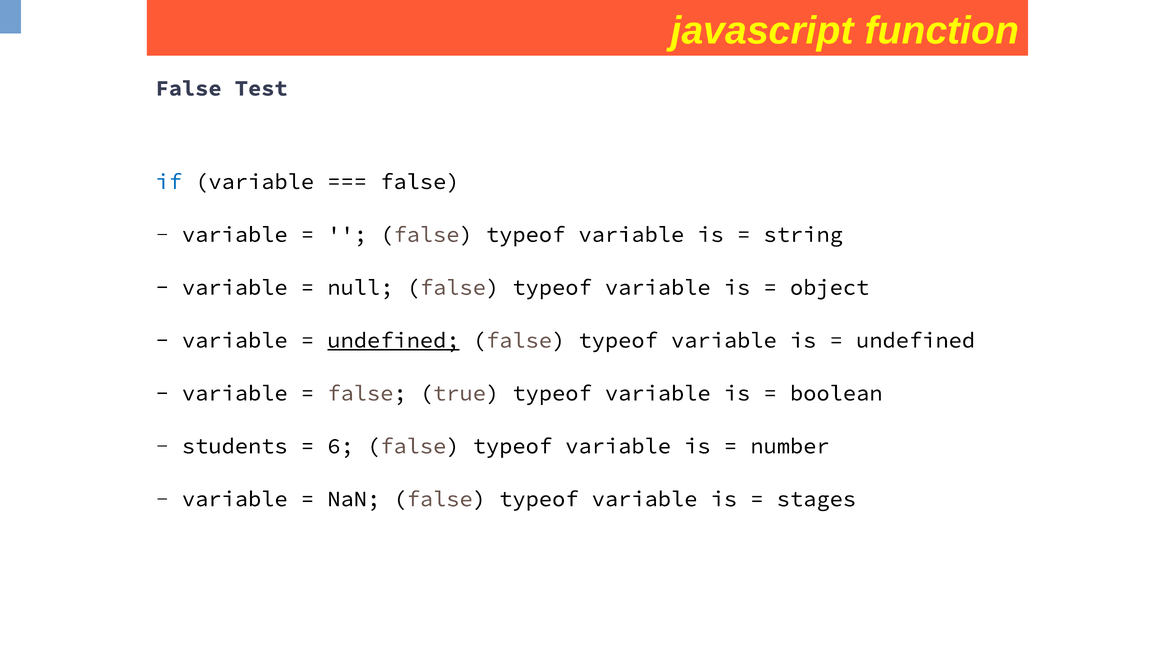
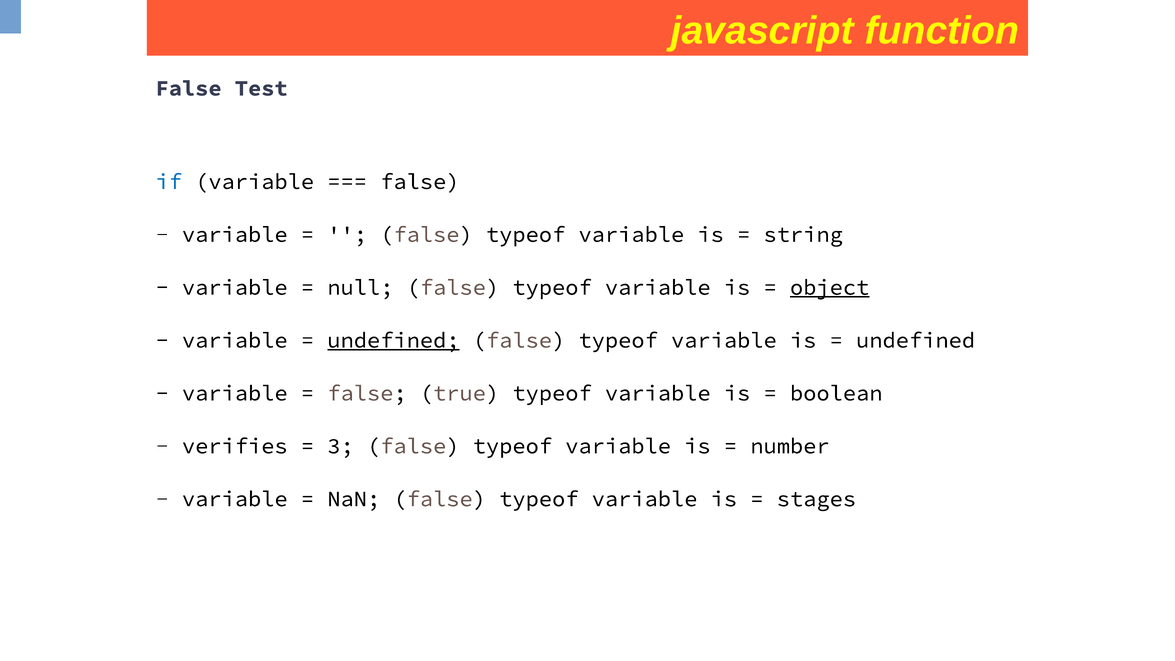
object underline: none -> present (830, 287)
students: students -> verifies (235, 446)
6: 6 -> 3 (341, 446)
